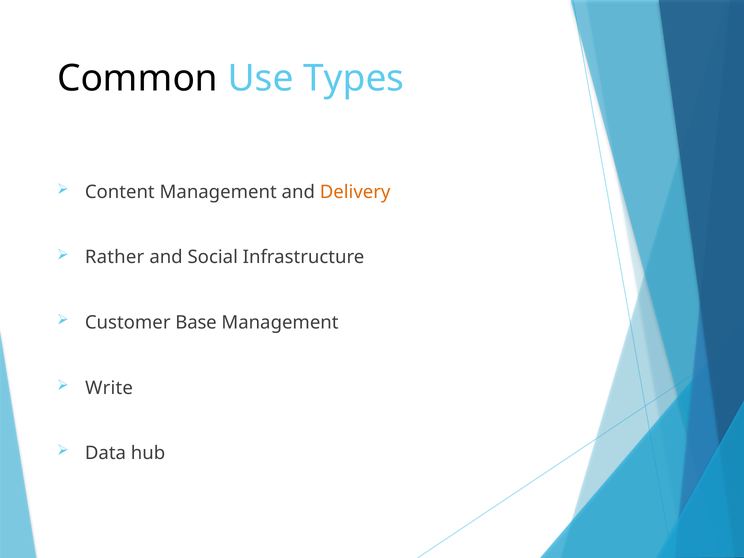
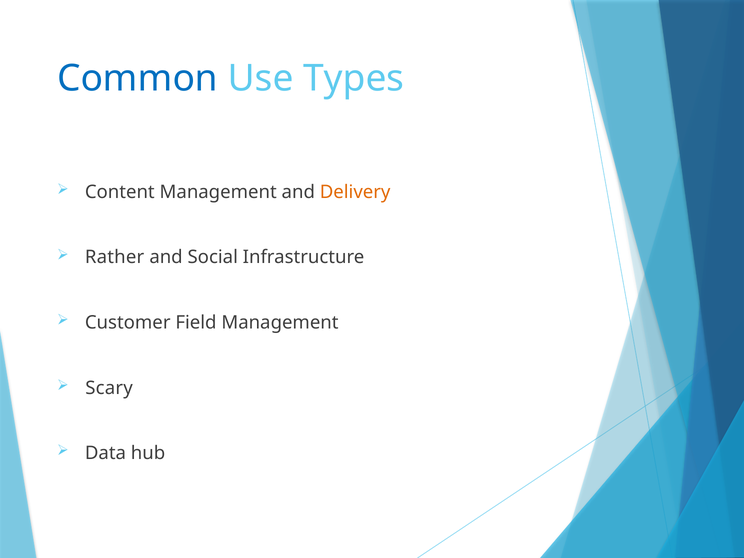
Common colour: black -> blue (138, 78)
Base: Base -> Field (196, 323)
Write: Write -> Scary (109, 388)
